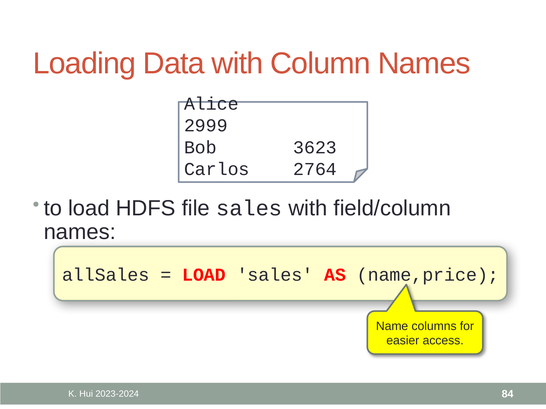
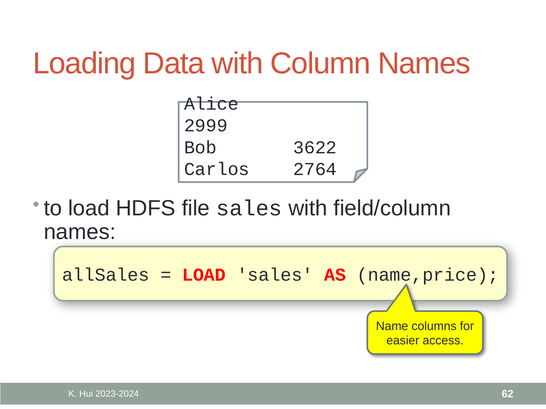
3623: 3623 -> 3622 (315, 148)
84: 84 -> 62 (508, 394)
